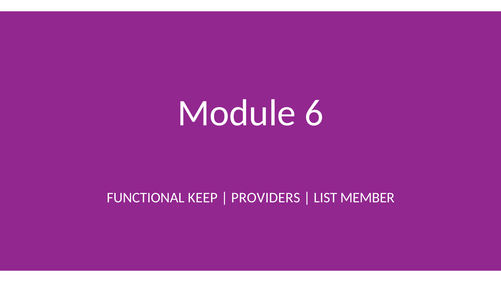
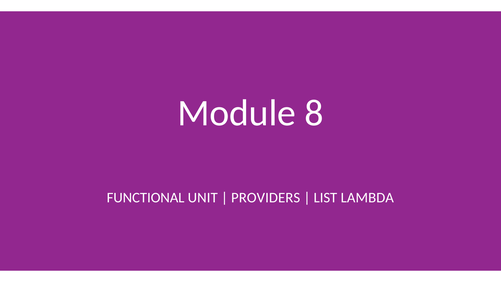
6: 6 -> 8 (314, 113)
KEEP: KEEP -> UNIT (203, 198)
MEMBER: MEMBER -> LAMBDA (367, 198)
